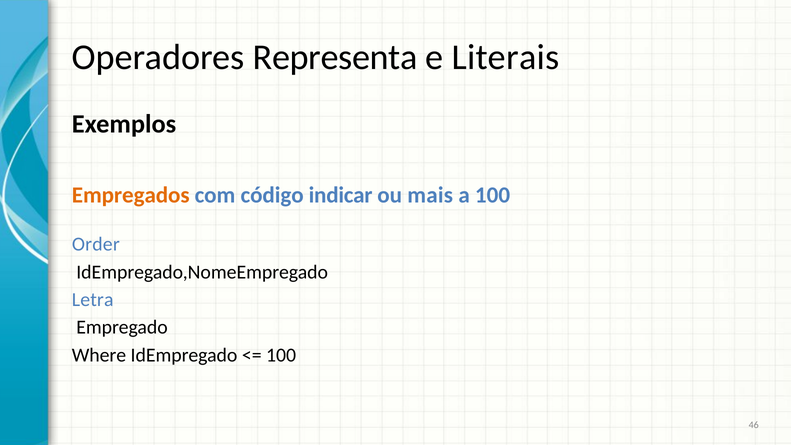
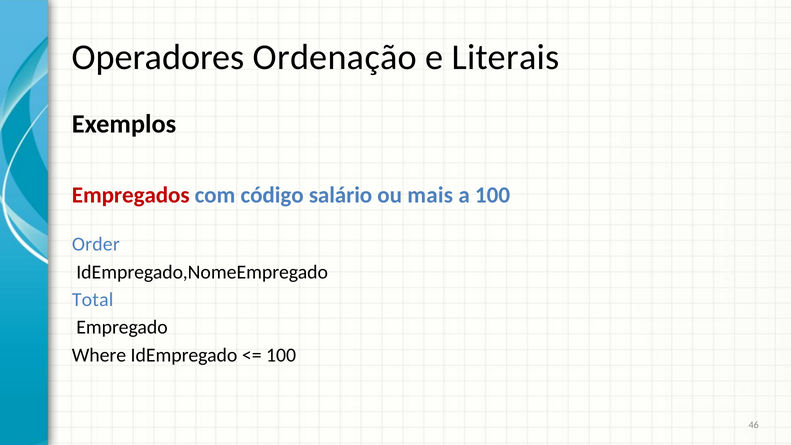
Representa: Representa -> Ordenação (335, 57)
Empregados colour: orange -> red (131, 195)
indicar: indicar -> salário (341, 195)
Letra: Letra -> Total (93, 300)
